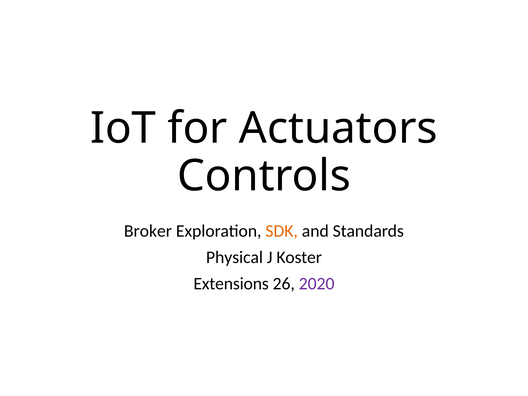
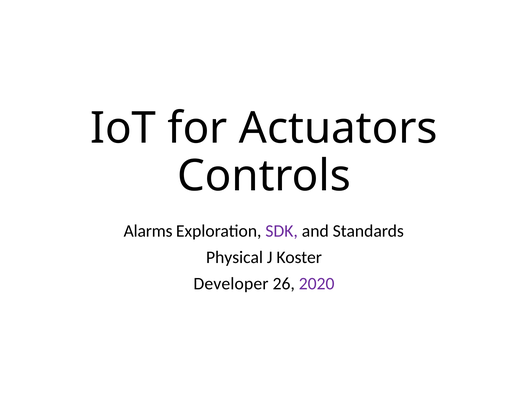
Broker: Broker -> Alarms (148, 231)
SDK colour: orange -> purple (282, 231)
Extensions: Extensions -> Developer (231, 284)
